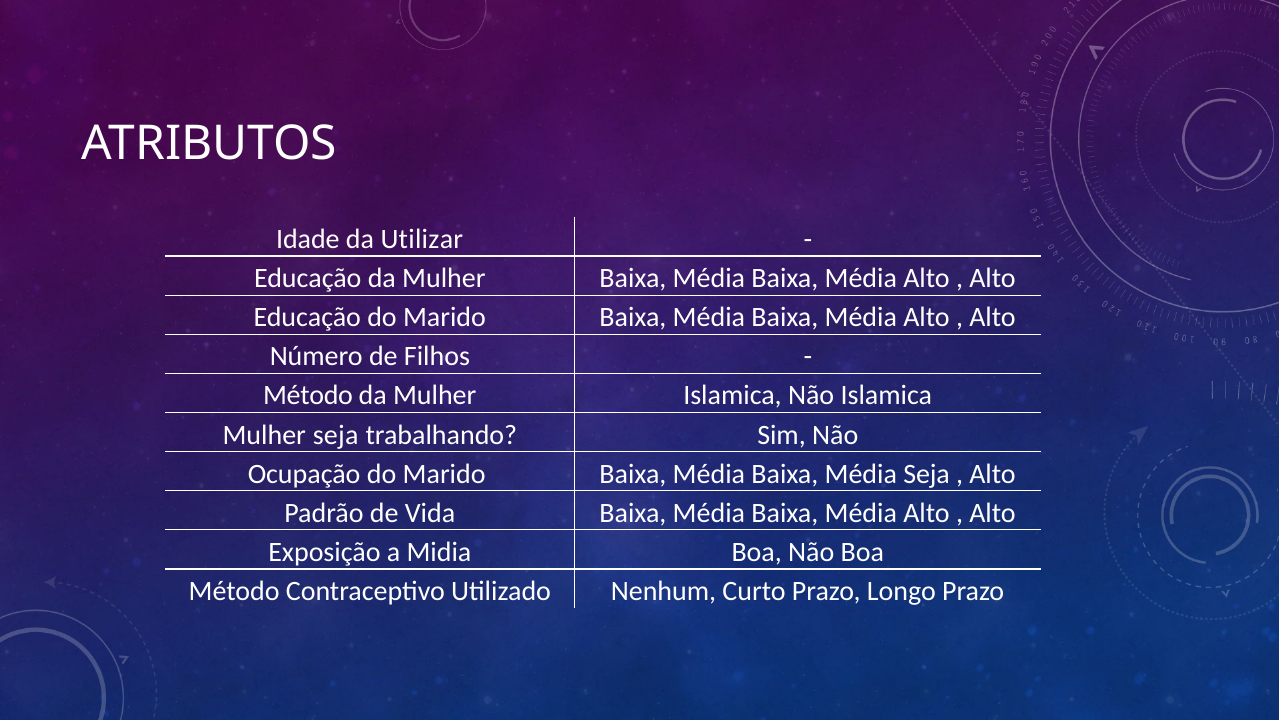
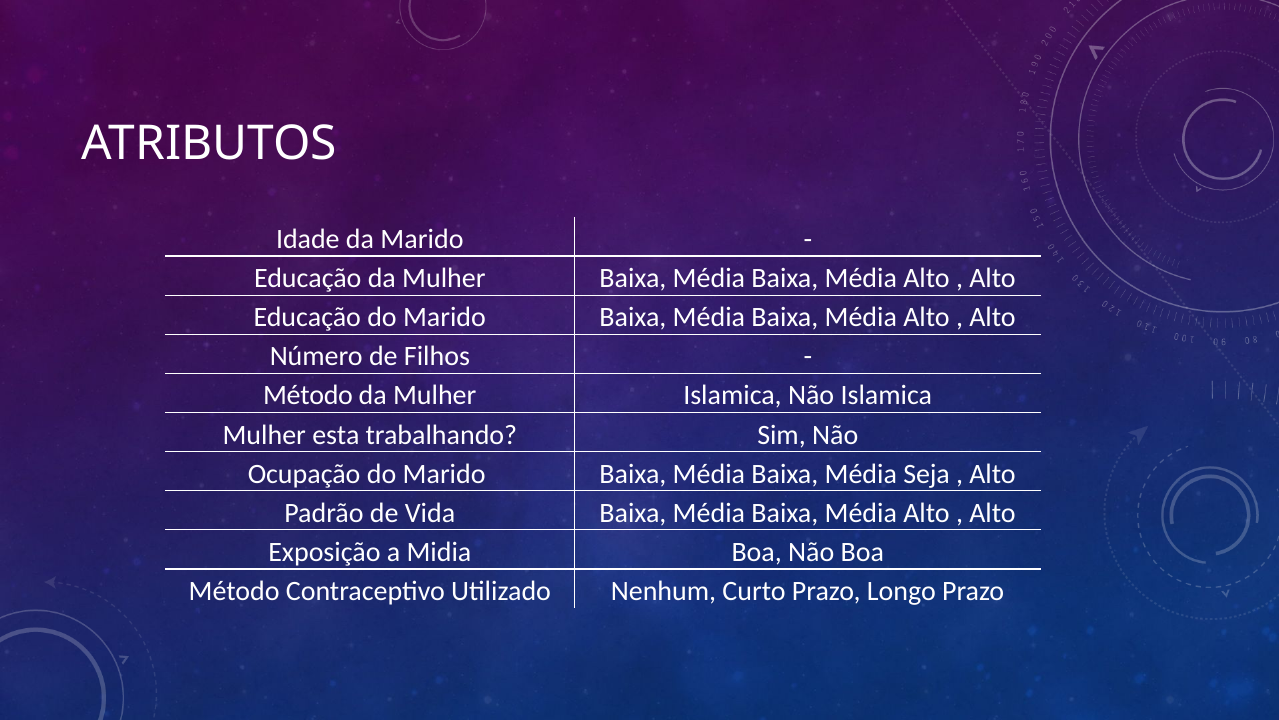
da Utilizar: Utilizar -> Marido (422, 239)
Mulher seja: seja -> esta (336, 435)
